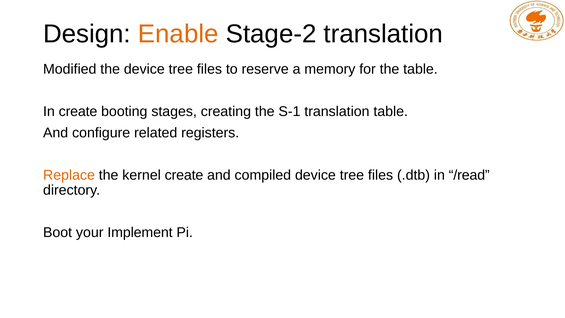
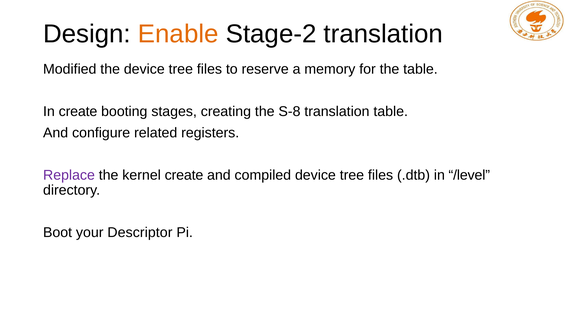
S-1: S-1 -> S-8 (289, 112)
Replace colour: orange -> purple (69, 175)
/read: /read -> /level (469, 175)
Implement: Implement -> Descriptor (140, 232)
